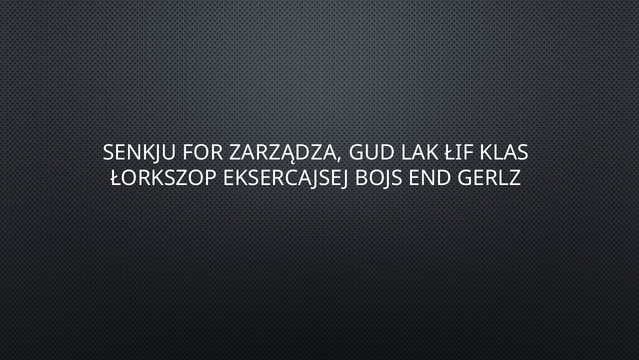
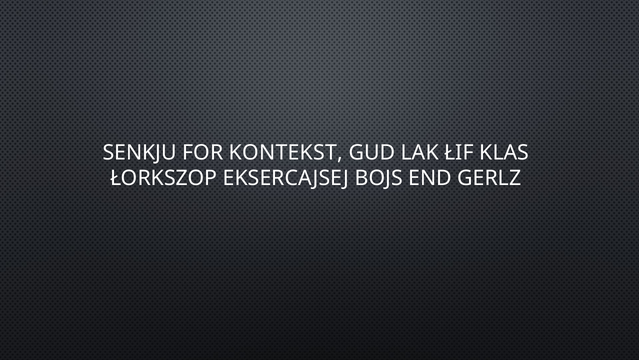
ZARZĄDZA: ZARZĄDZA -> KONTEKST (286, 152)
